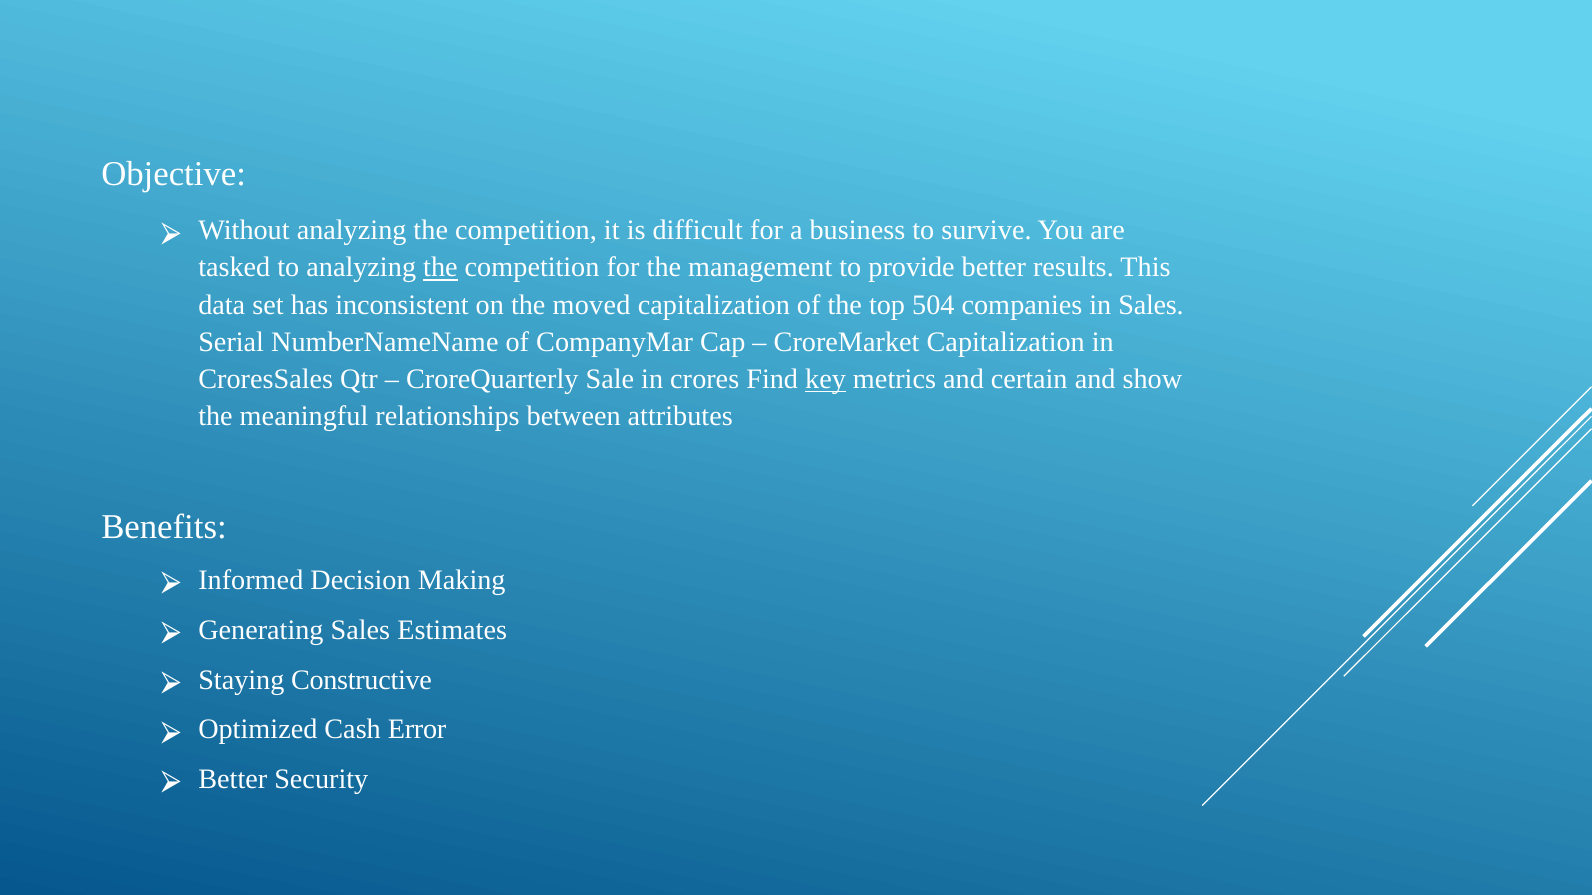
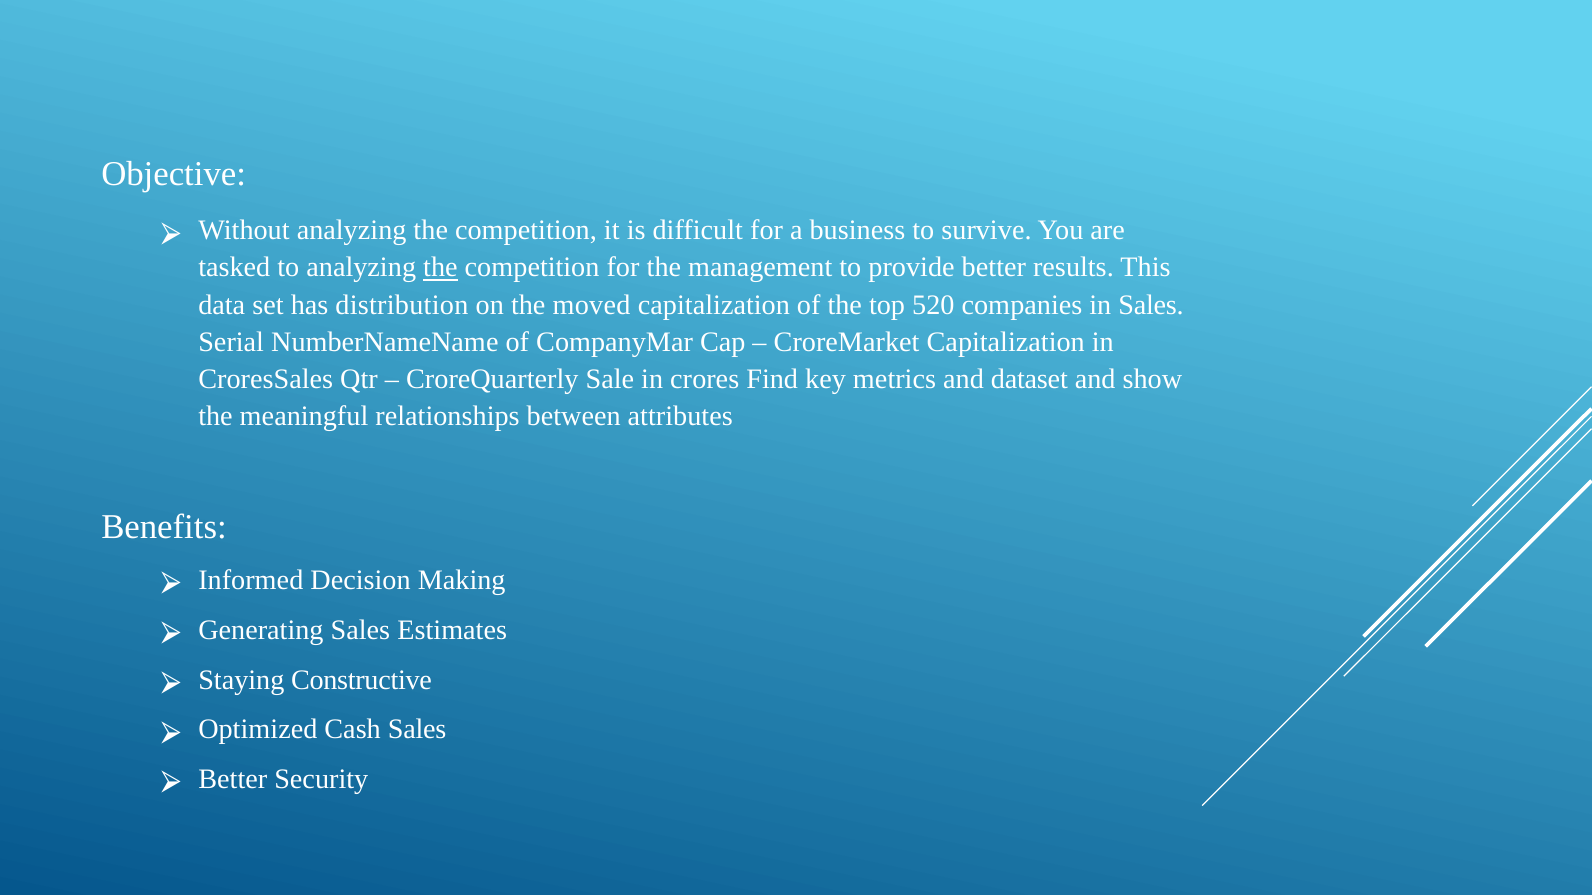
inconsistent: inconsistent -> distribution (402, 305)
504: 504 -> 520 (933, 305)
key underline: present -> none (826, 379)
certain: certain -> dataset (1029, 379)
Cash Error: Error -> Sales (417, 730)
